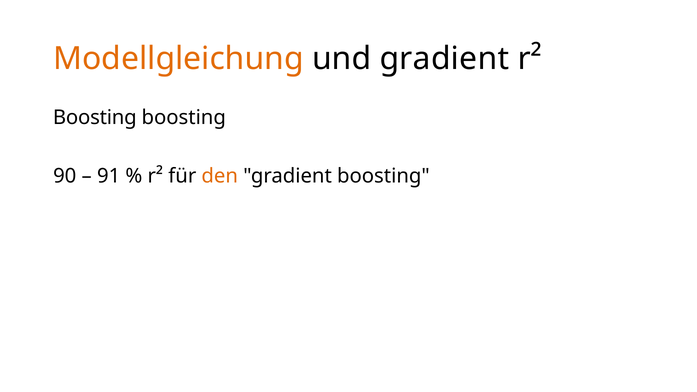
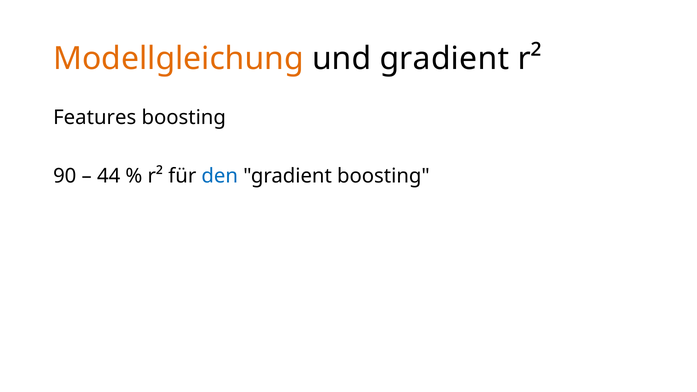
Boosting: Boosting -> Features (95, 118)
91: 91 -> 44 (109, 176)
den colour: orange -> blue (220, 176)
